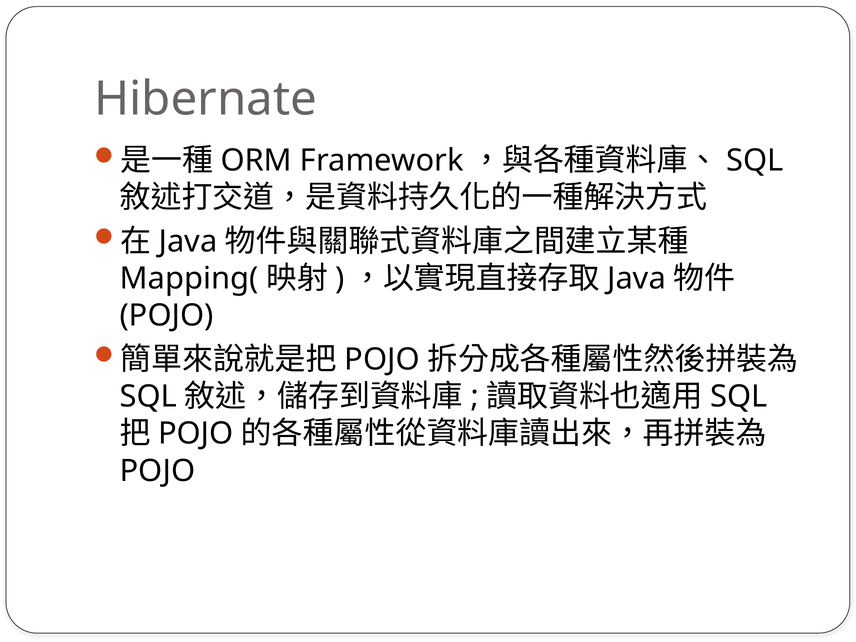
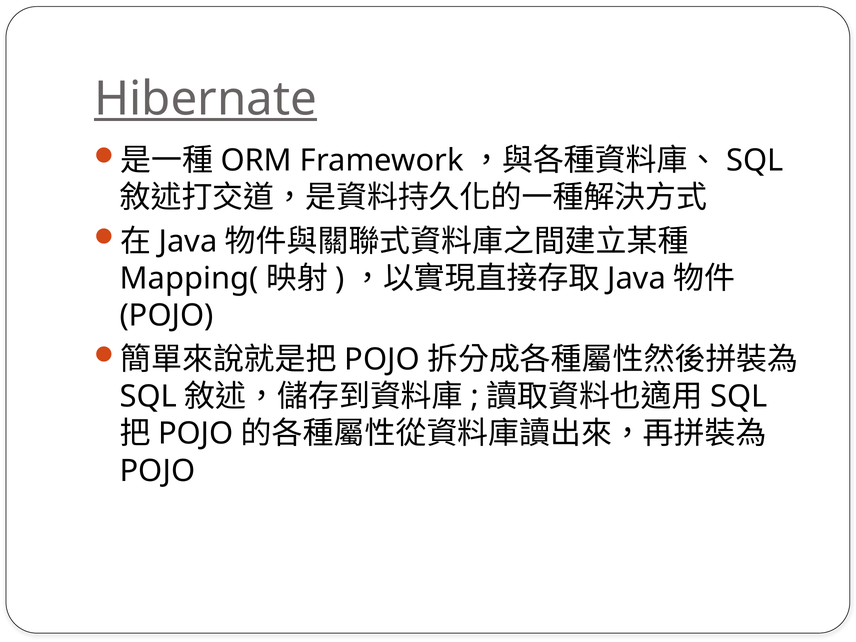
Hibernate underline: none -> present (206, 99)
